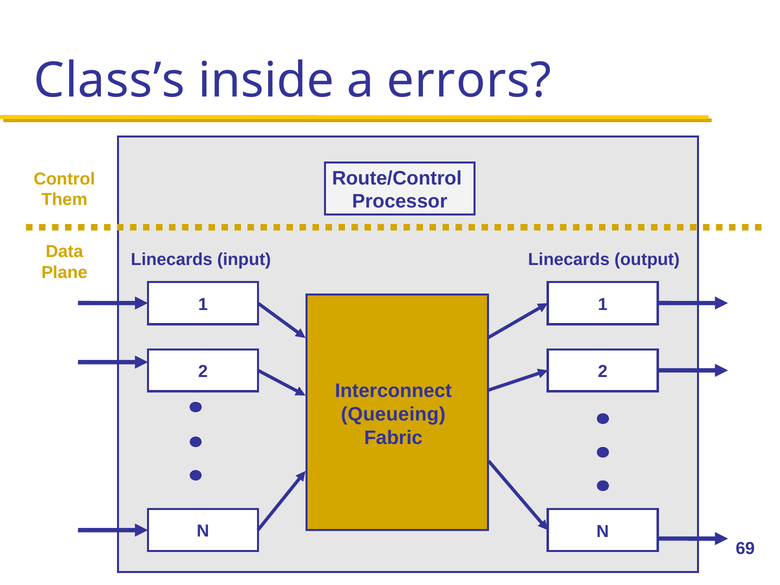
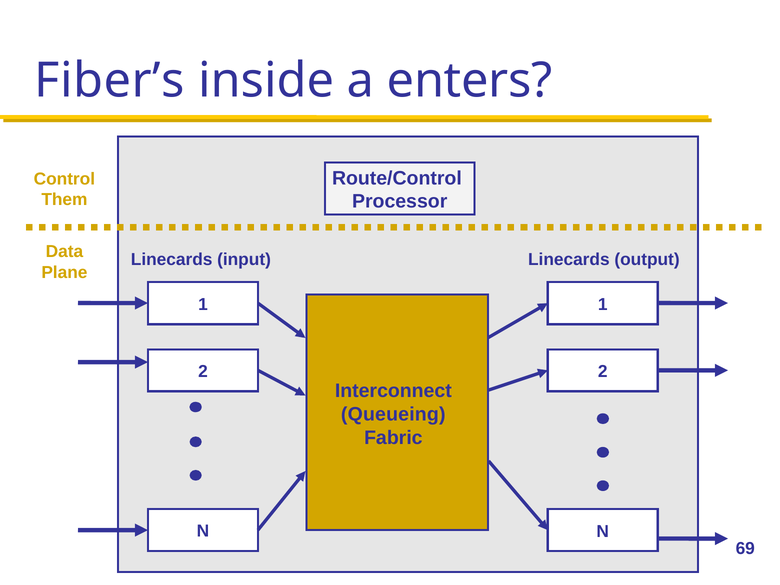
Class’s: Class’s -> Fiber’s (110, 81)
errors: errors -> enters (470, 81)
